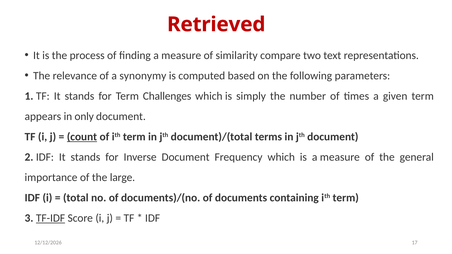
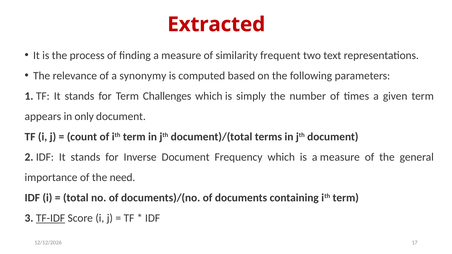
Retrieved: Retrieved -> Extracted (216, 24)
compare: compare -> frequent (280, 56)
count underline: present -> none (82, 137)
large: large -> need (122, 178)
